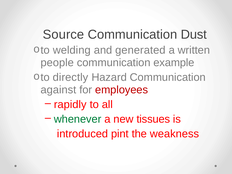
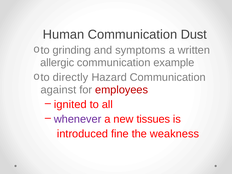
Source: Source -> Human (64, 35)
welding: welding -> grinding (72, 50)
generated: generated -> symptoms (140, 50)
people: people -> allergic (57, 63)
rapidly: rapidly -> ignited (70, 104)
whenever colour: green -> purple (78, 119)
pint: pint -> fine (120, 134)
